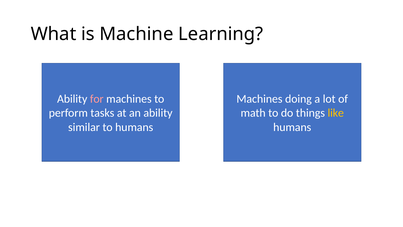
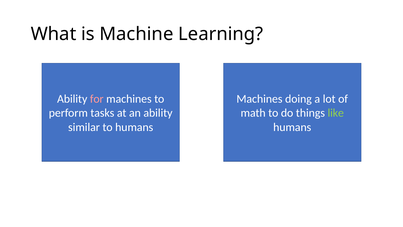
like colour: yellow -> light green (336, 113)
